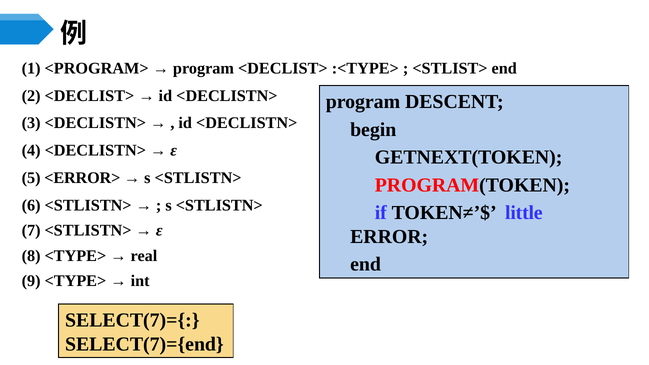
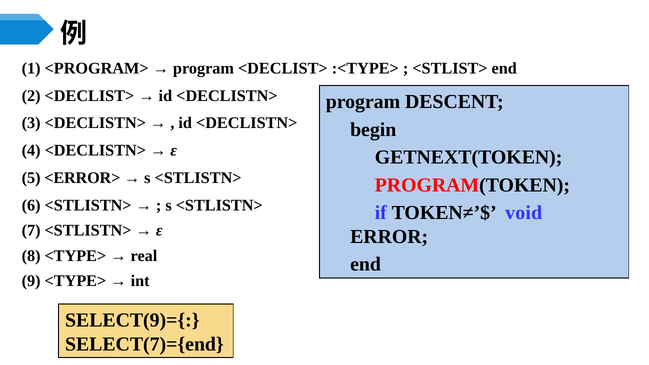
little: little -> void (524, 213)
SELECT(7)={: SELECT(7)={ -> SELECT(9)={ (132, 320)
